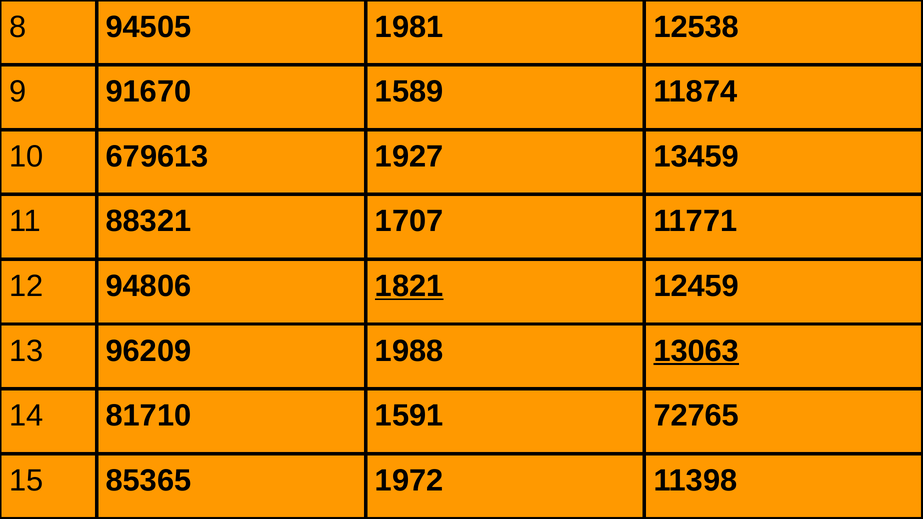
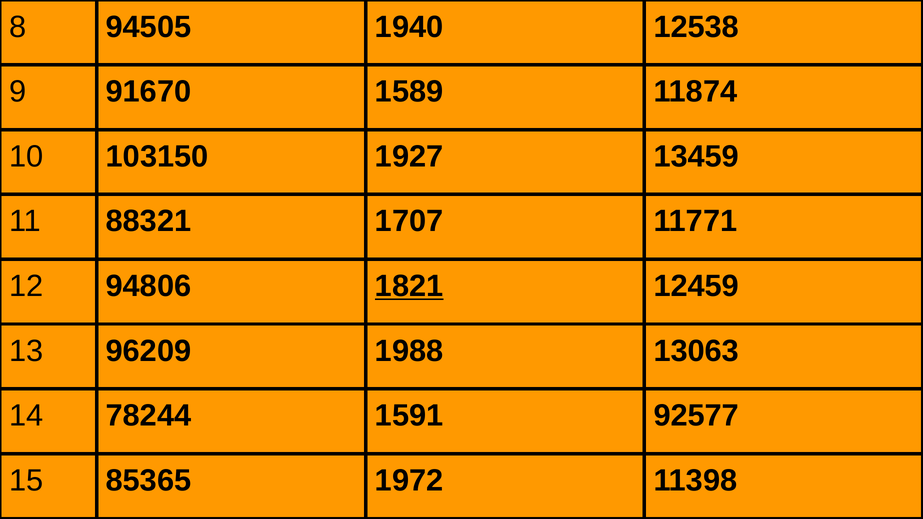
1981: 1981 -> 1940 (409, 27)
679613: 679613 -> 103150 (157, 157)
13063 underline: present -> none (696, 351)
81710: 81710 -> 78244 (149, 416)
72765: 72765 -> 92577 (696, 416)
